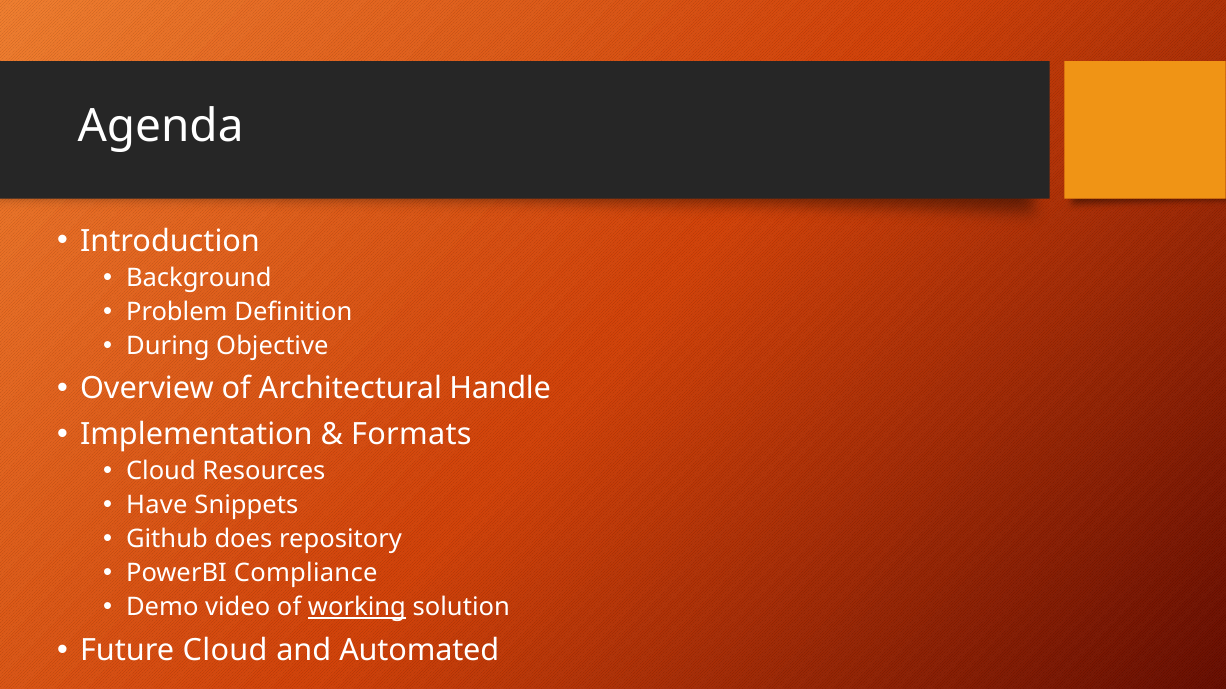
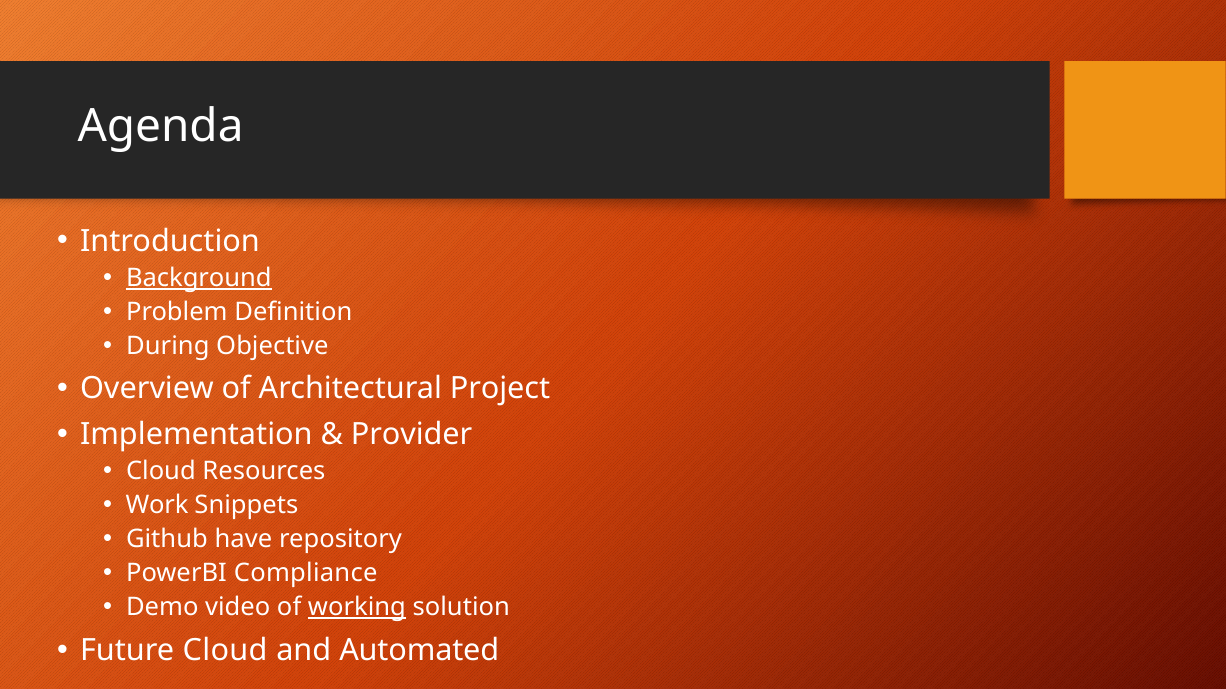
Background underline: none -> present (199, 278)
Handle: Handle -> Project (500, 389)
Formats: Formats -> Provider (412, 435)
Have: Have -> Work (157, 506)
does: does -> have (243, 540)
